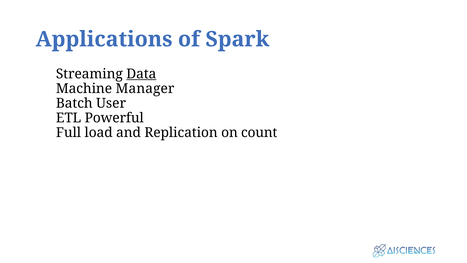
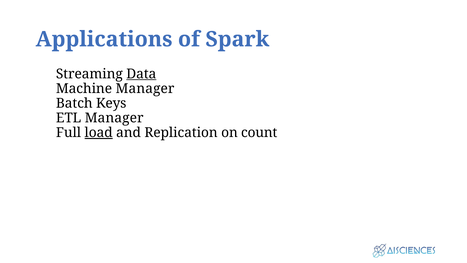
User: User -> Keys (111, 103)
ETL Powerful: Powerful -> Manager (114, 118)
load underline: none -> present (99, 133)
